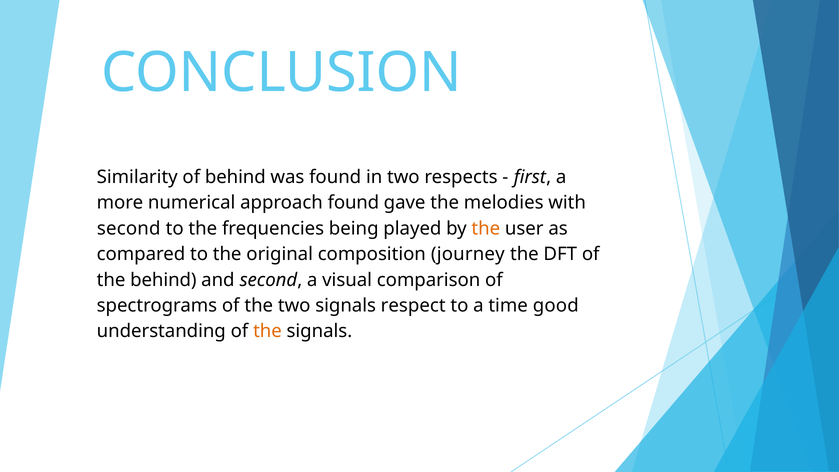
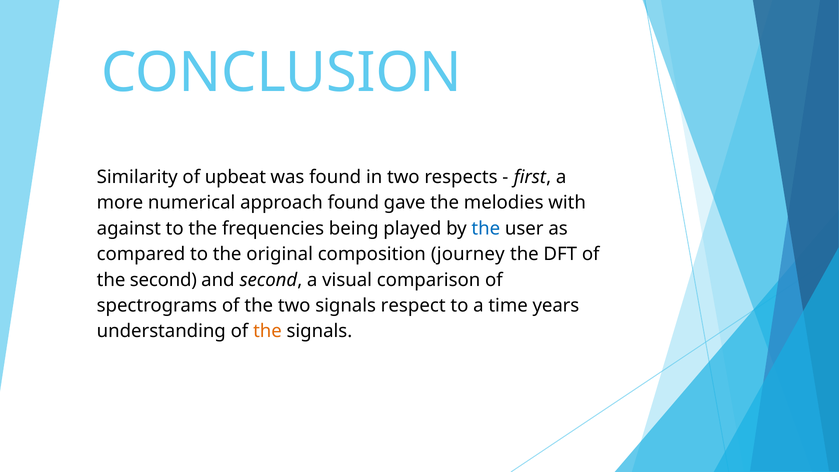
of behind: behind -> upbeat (235, 177)
second: second -> against (129, 229)
the colour: orange -> blue (486, 229)
the behind: behind -> second (163, 280)
good: good -> years (556, 306)
